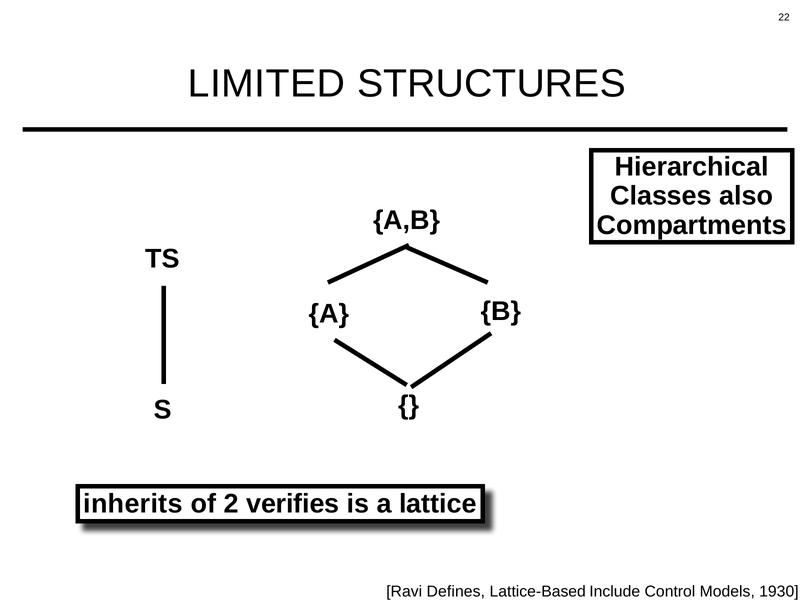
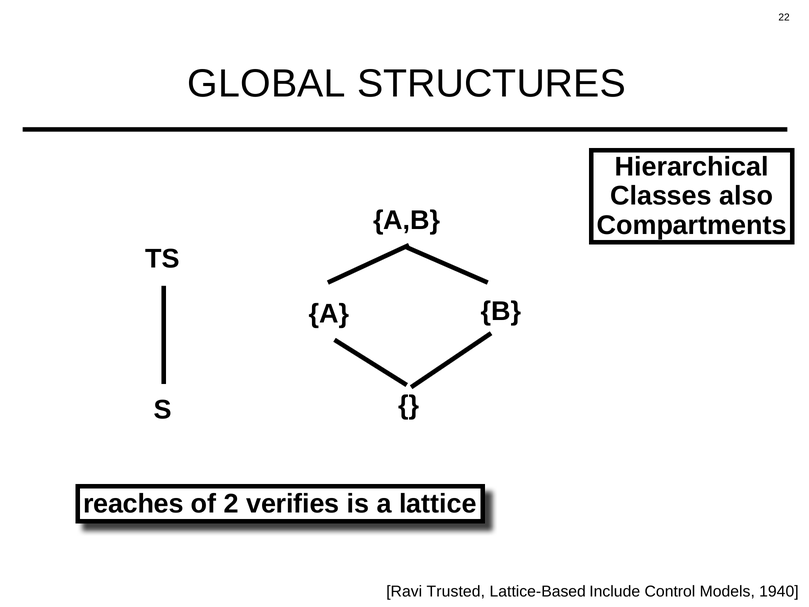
LIMITED: LIMITED -> GLOBAL (267, 84)
inherits: inherits -> reaches (133, 504)
Defines: Defines -> Trusted (456, 591)
1930: 1930 -> 1940 (779, 591)
